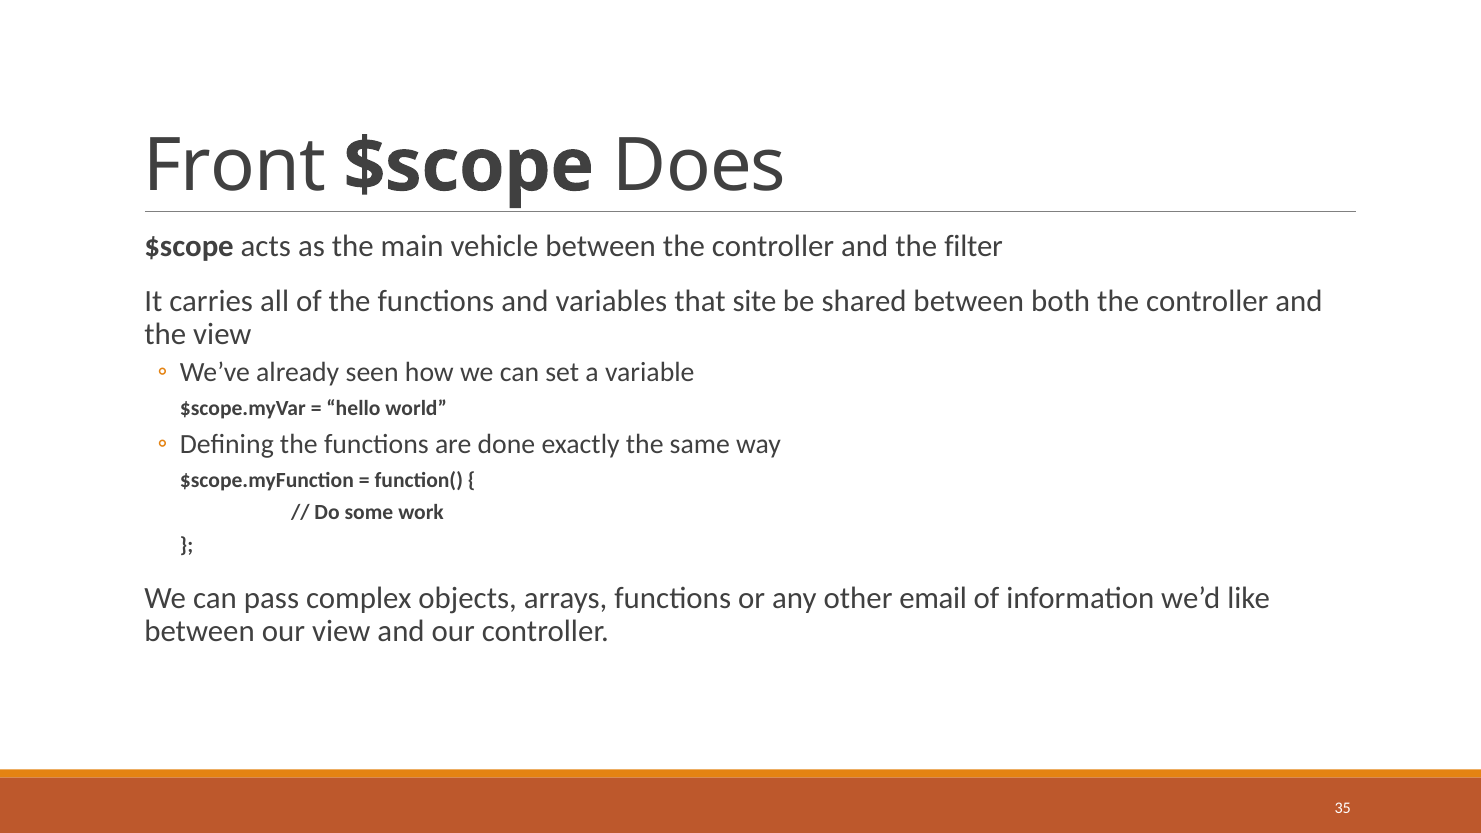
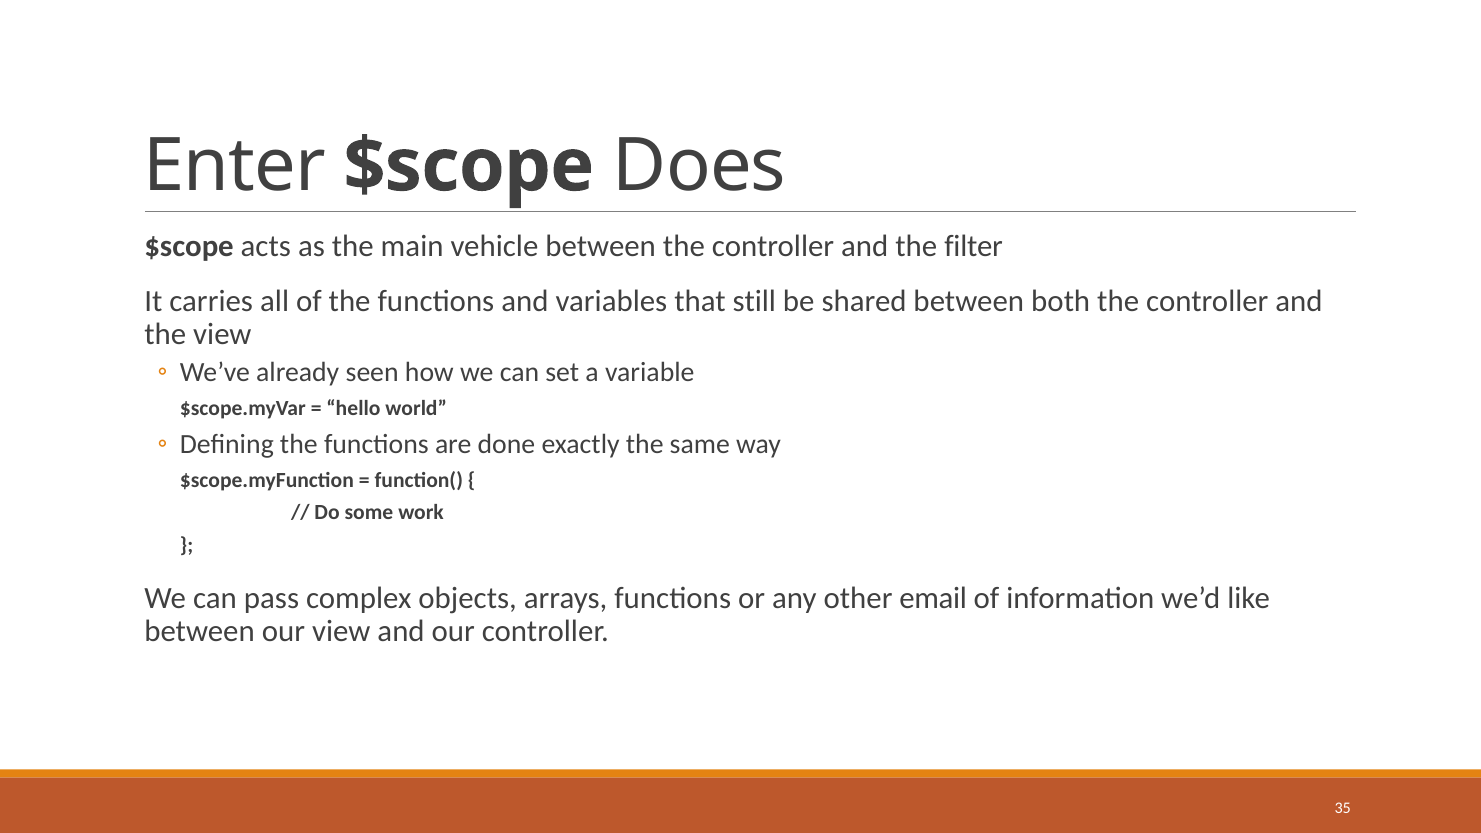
Front: Front -> Enter (235, 166)
site: site -> still (754, 301)
